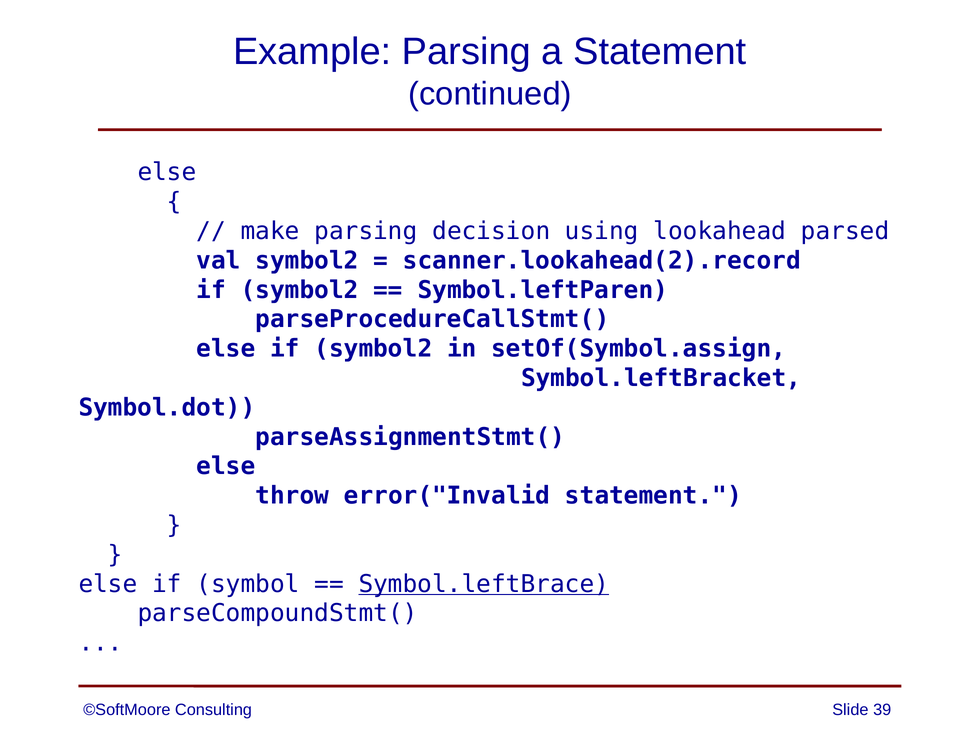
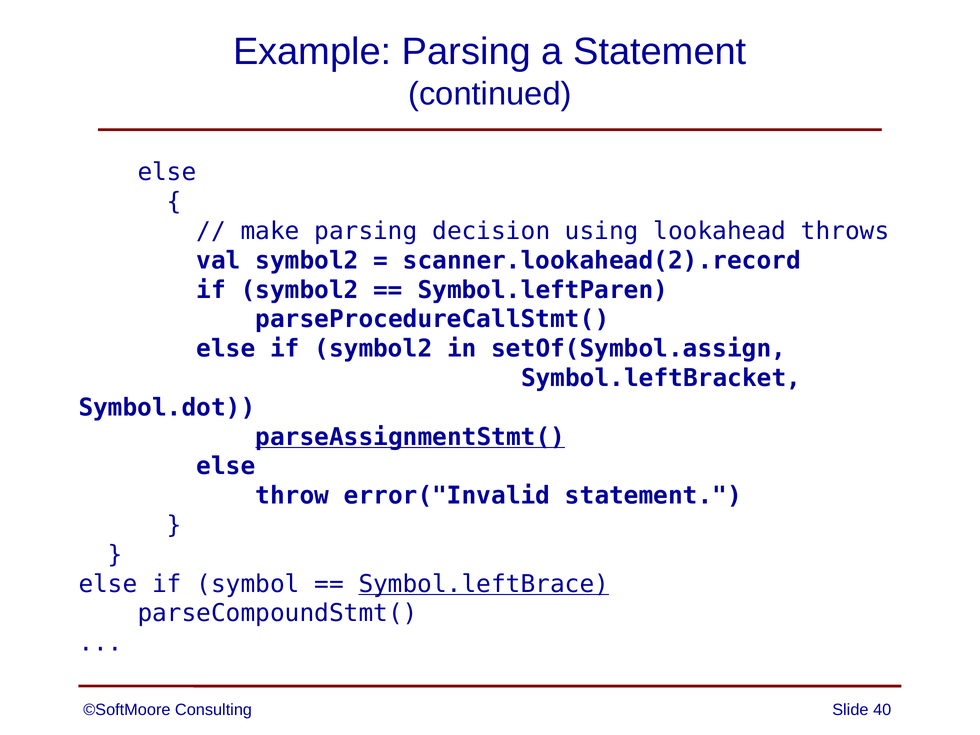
parsed: parsed -> throws (845, 231)
parseAssignmentStmt( underline: none -> present (410, 437)
39: 39 -> 40 (882, 710)
